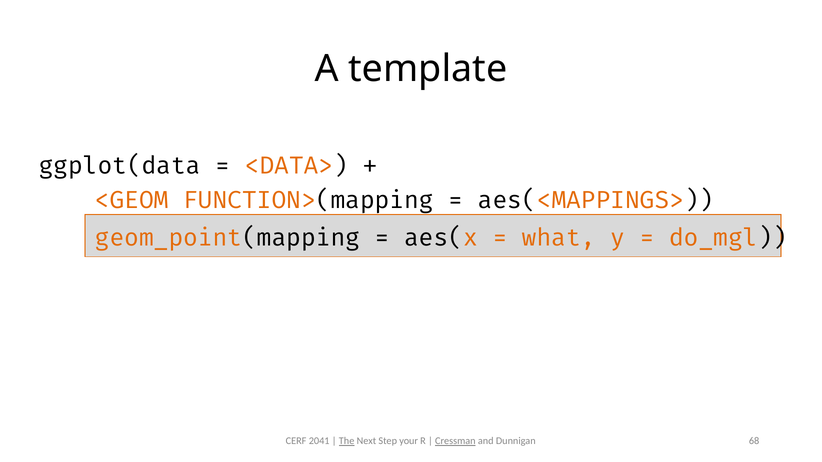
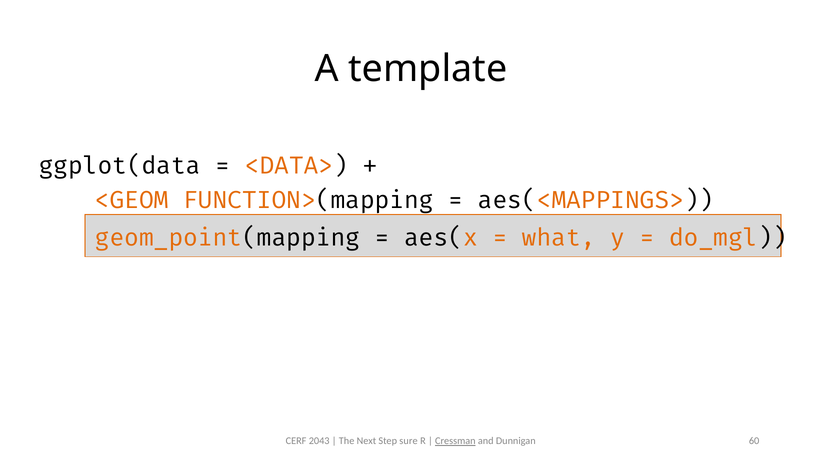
2041: 2041 -> 2043 (319, 441)
The underline: present -> none (347, 441)
your: your -> sure (409, 441)
68: 68 -> 60 (754, 441)
